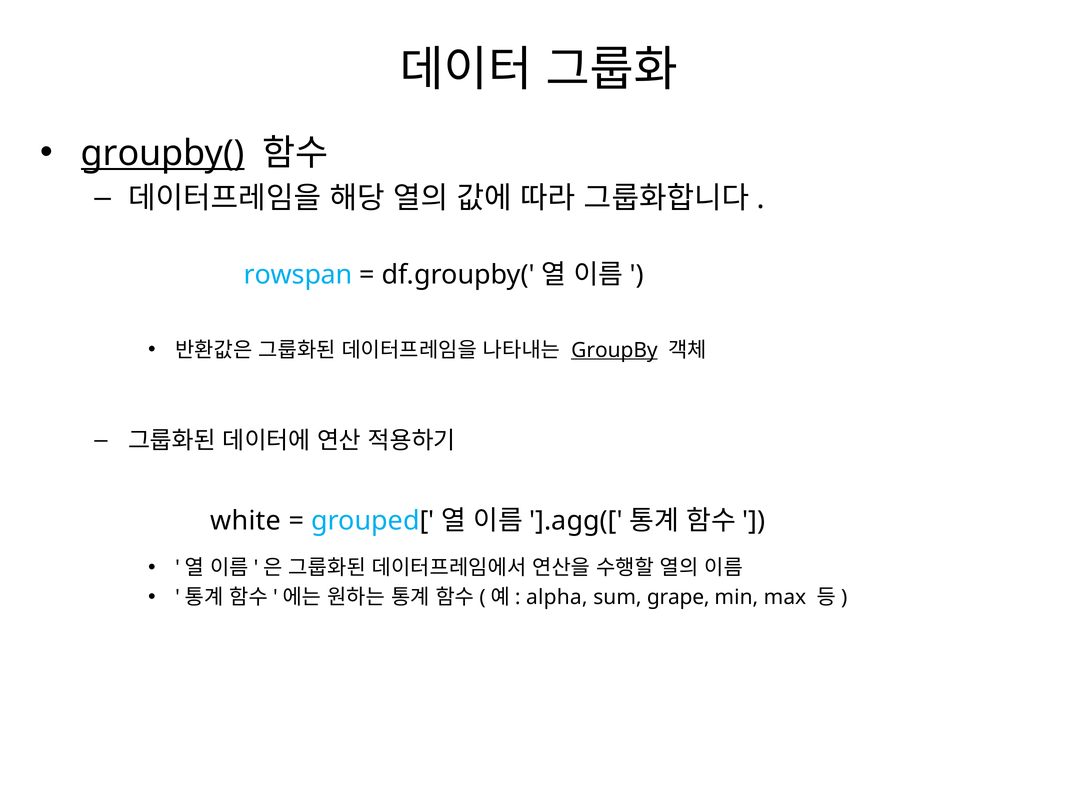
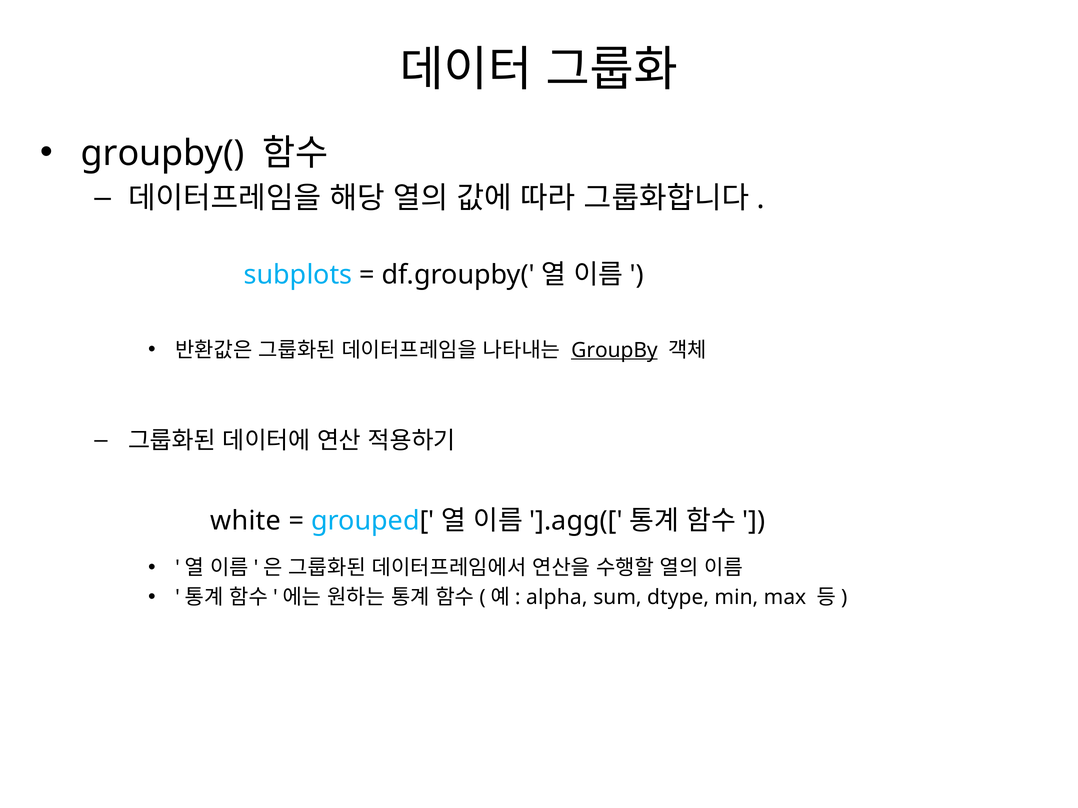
groupby( underline: present -> none (163, 154)
rowspan: rowspan -> subplots (298, 275)
grape: grape -> dtype (678, 598)
